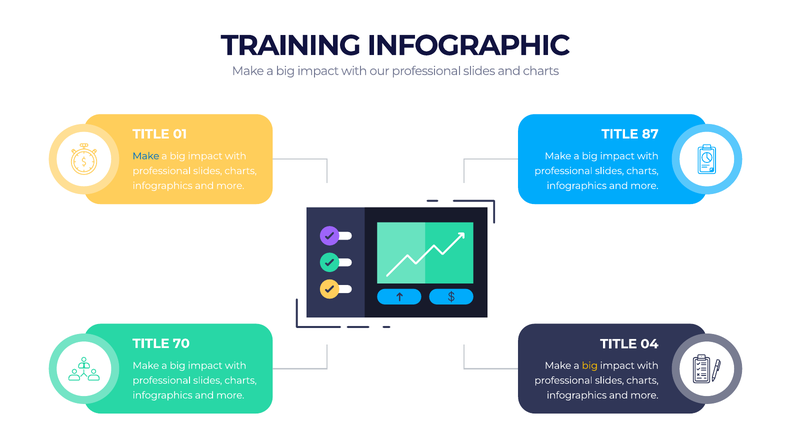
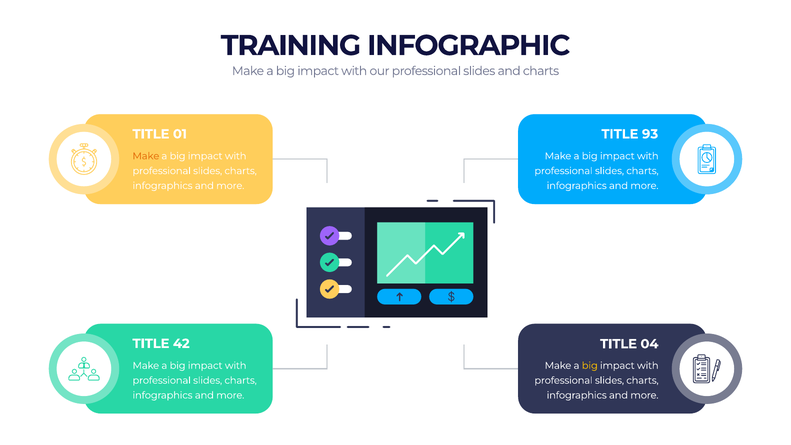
87: 87 -> 93 (650, 134)
Make colour: blue -> orange (146, 156)
70: 70 -> 42 (181, 344)
